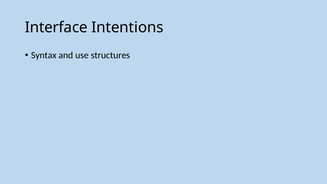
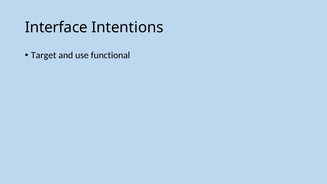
Syntax: Syntax -> Target (44, 55)
structures: structures -> functional (110, 55)
